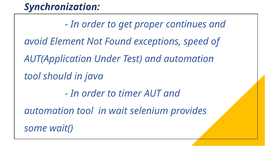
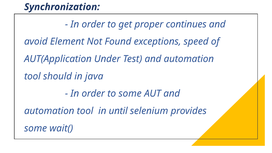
to timer: timer -> some (130, 94)
wait: wait -> until (118, 111)
